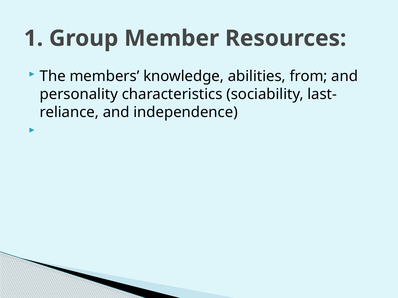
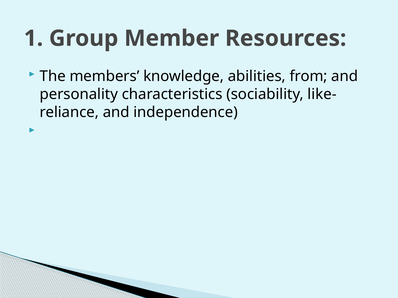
last-: last- -> like- (322, 94)
